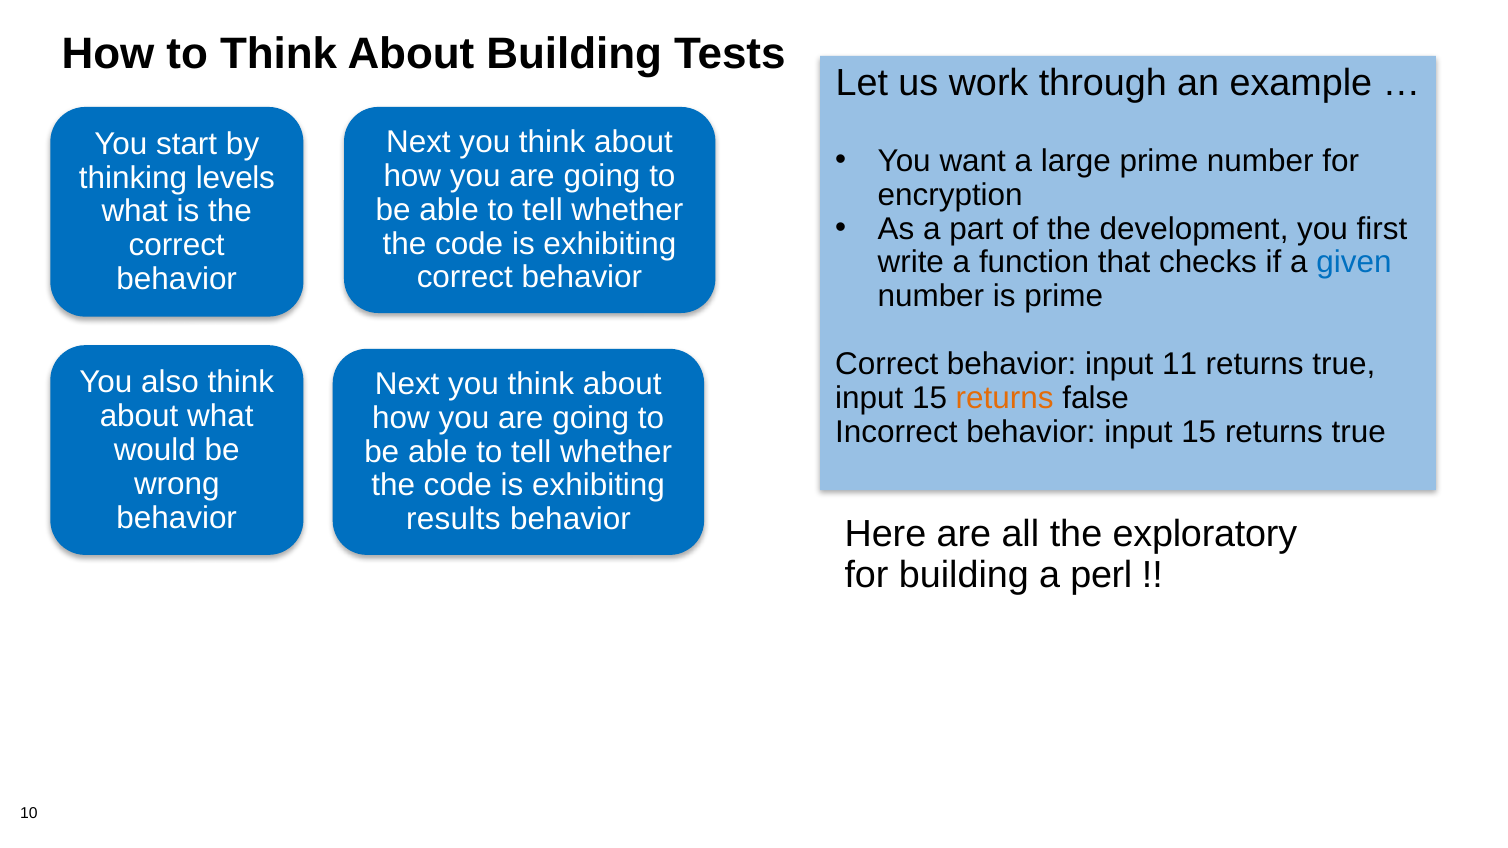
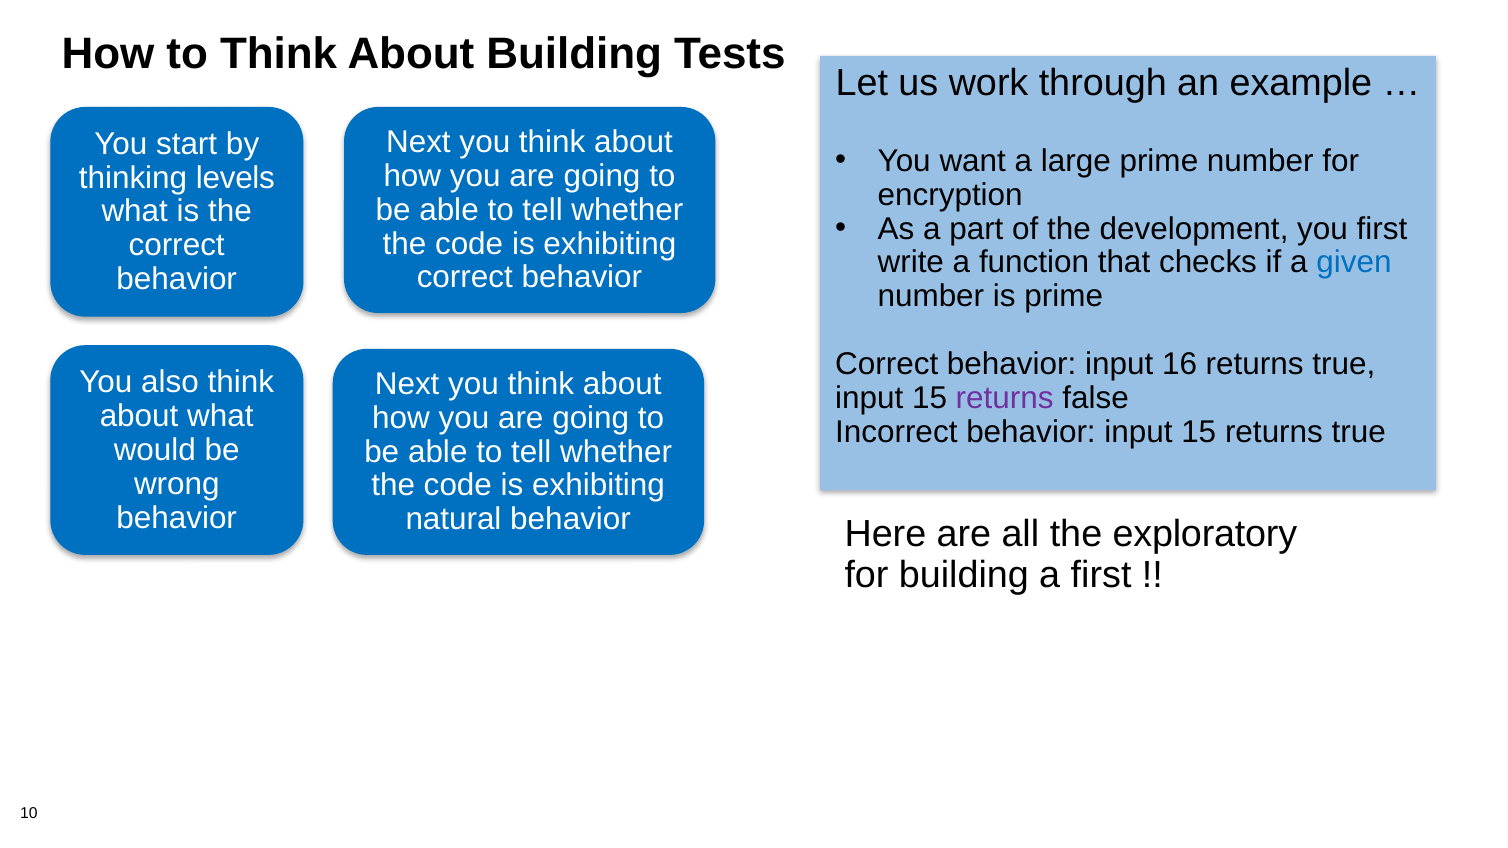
11: 11 -> 16 (1180, 365)
returns colour: orange -> purple (1005, 398)
results: results -> natural (453, 520)
a perl: perl -> first (1101, 575)
